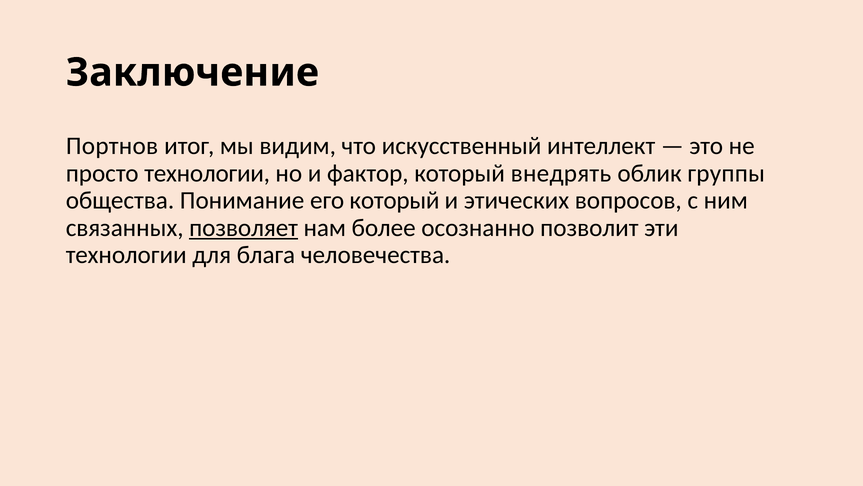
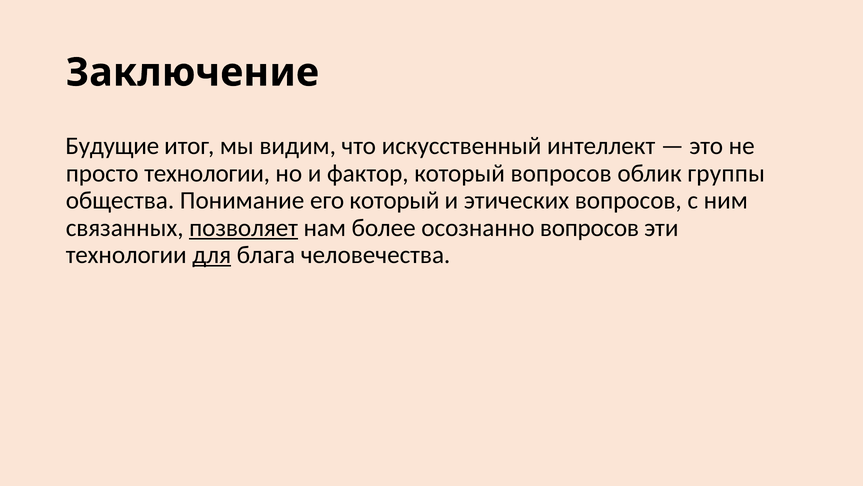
Портнов: Портнов -> Будущие (112, 146)
который внедрять: внедрять -> вопросов (561, 173)
осознанно позволит: позволит -> вопросов (589, 227)
для underline: none -> present (212, 255)
